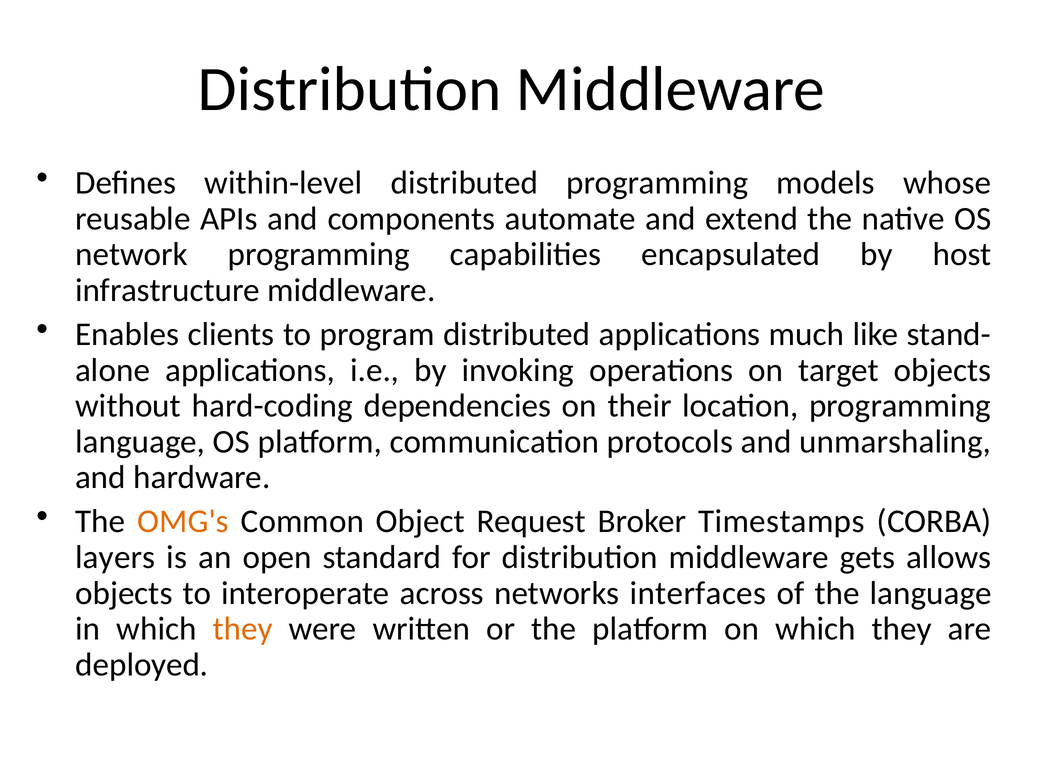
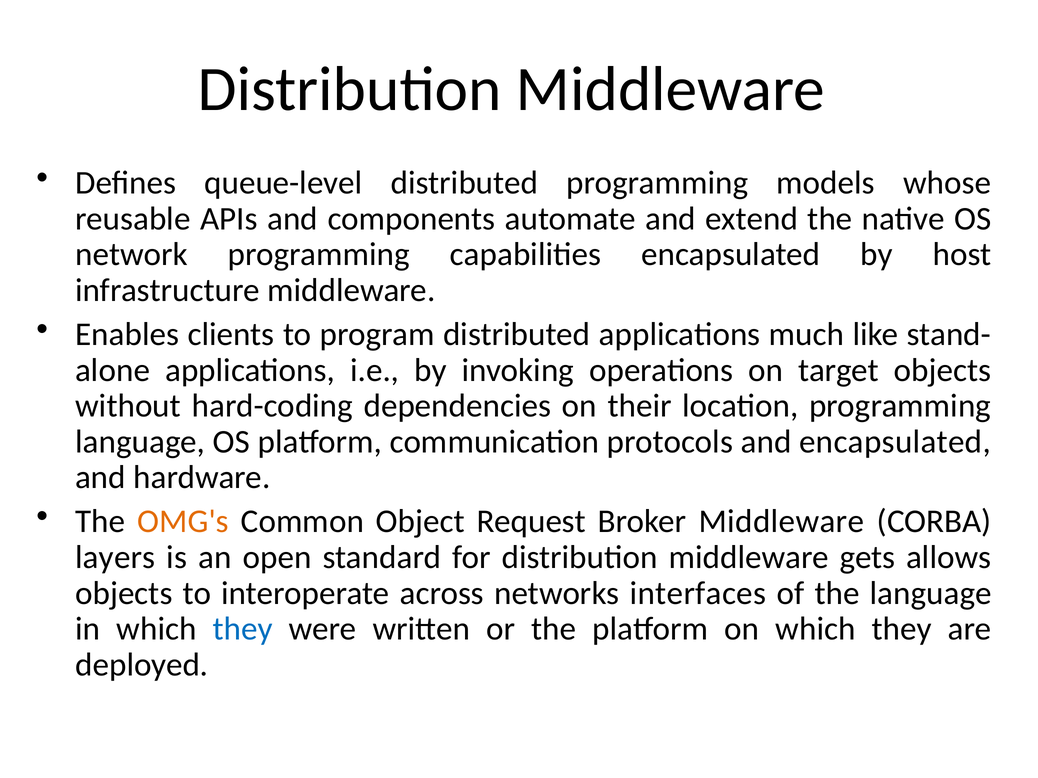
within-level: within-level -> queue-level (283, 183)
and unmarshaling: unmarshaling -> encapsulated (895, 442)
Broker Timestamps: Timestamps -> Middleware (781, 522)
they colour: orange -> blue (243, 629)
